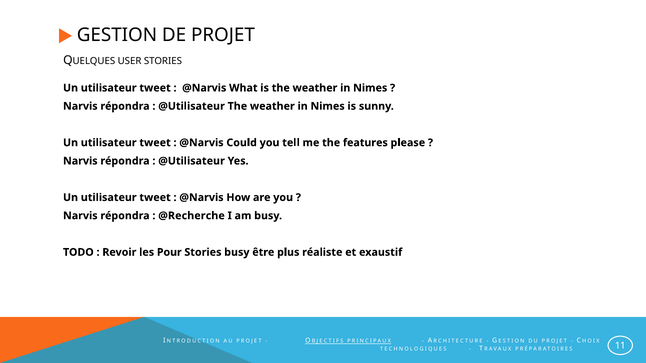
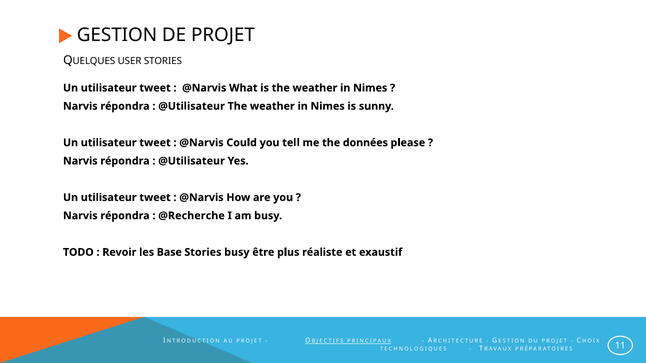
features: features -> données (365, 143)
Pour: Pour -> Base (169, 252)
